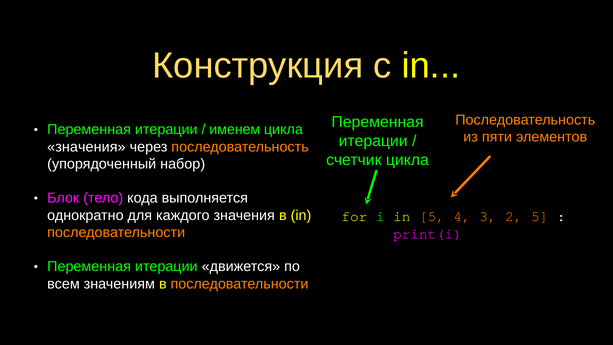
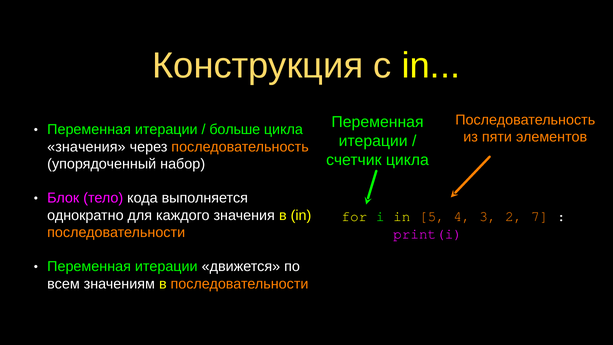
именем: именем -> больше (235, 130)
2 5: 5 -> 7 (540, 217)
